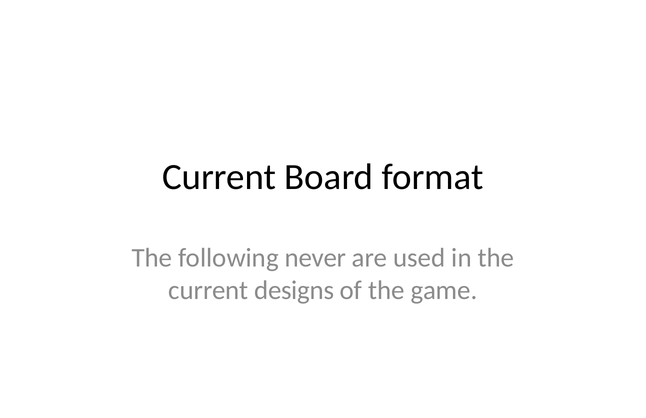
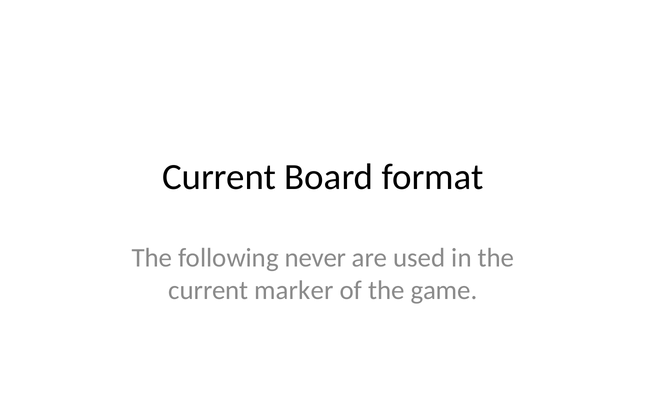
designs: designs -> marker (294, 290)
